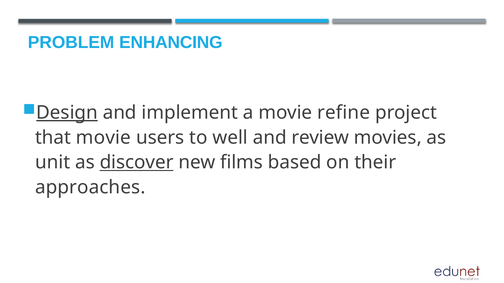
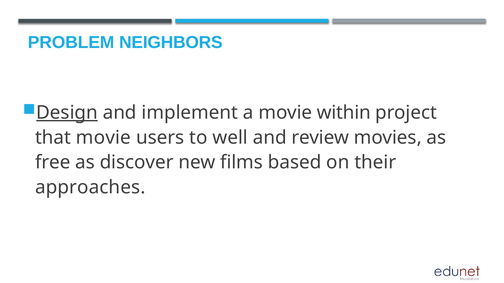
ENHANCING: ENHANCING -> NEIGHBORS (171, 43)
refine: refine -> within (344, 113)
unit: unit -> free (53, 163)
discover underline: present -> none (137, 163)
